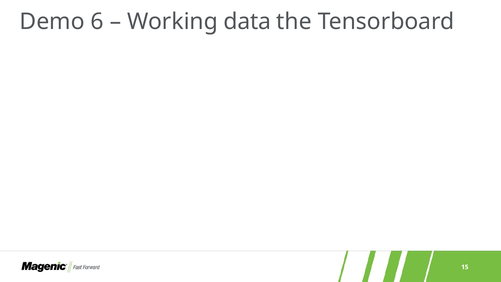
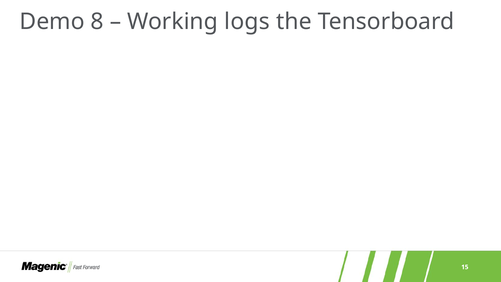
6: 6 -> 8 (97, 21)
data: data -> logs (247, 21)
